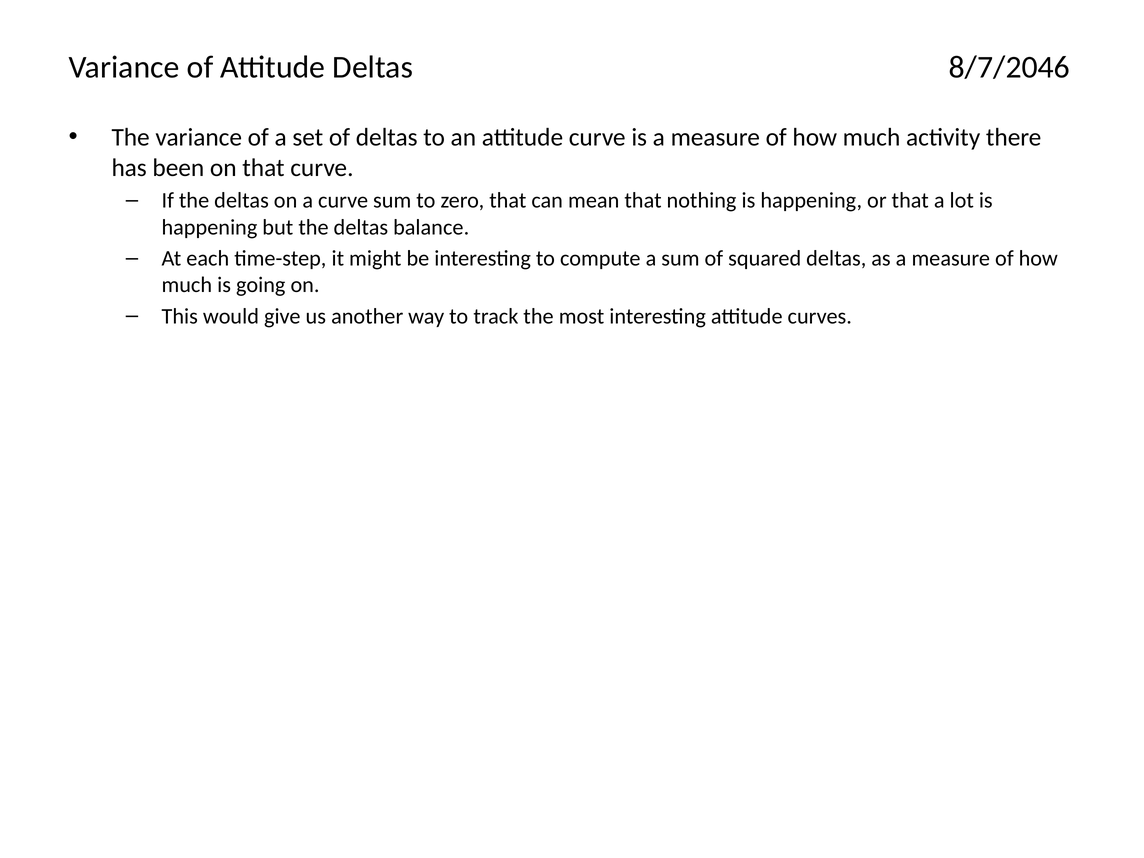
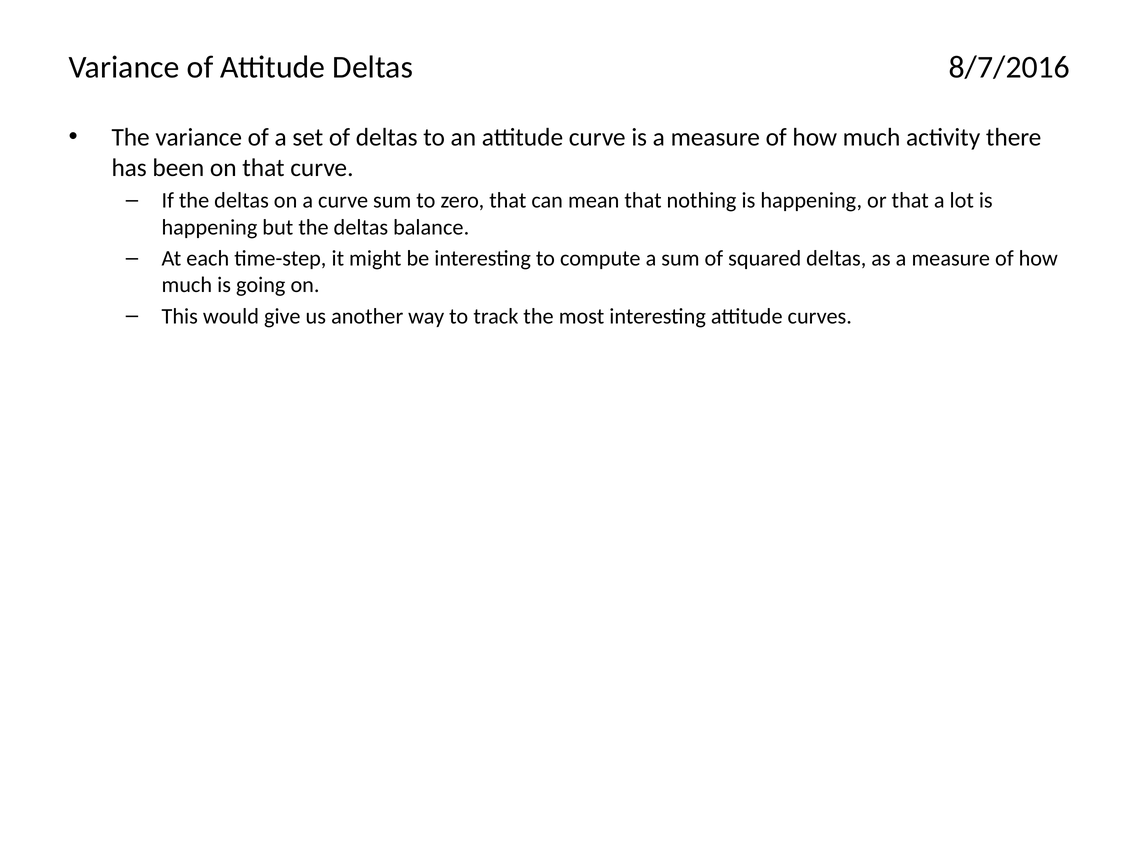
8/7/2046: 8/7/2046 -> 8/7/2016 (1009, 67)
